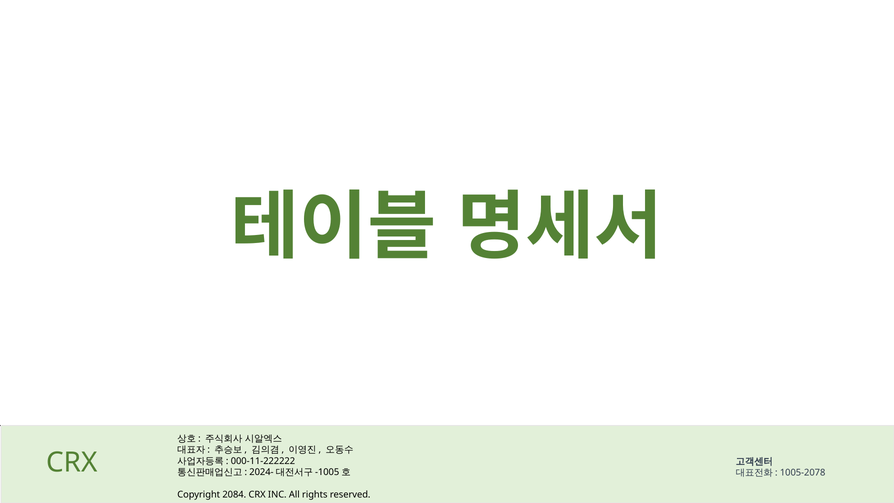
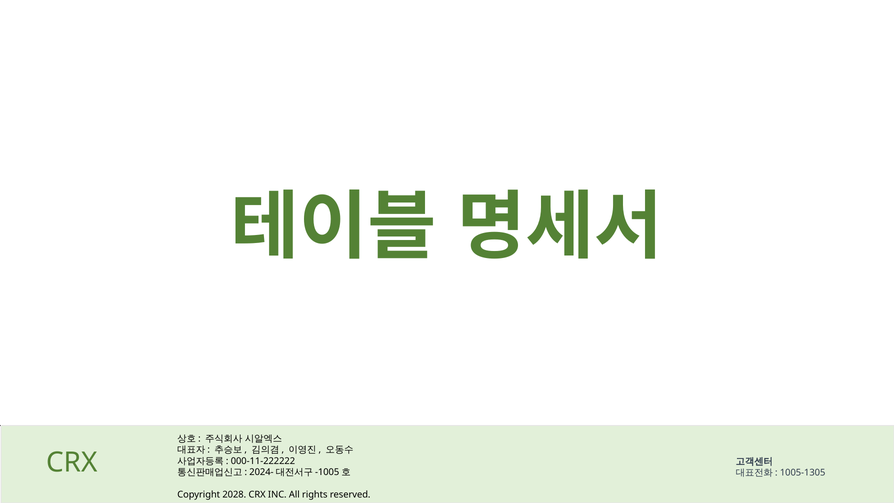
1005-2078: 1005-2078 -> 1005-1305 (803, 472)
2084: 2084 -> 2028 (234, 494)
